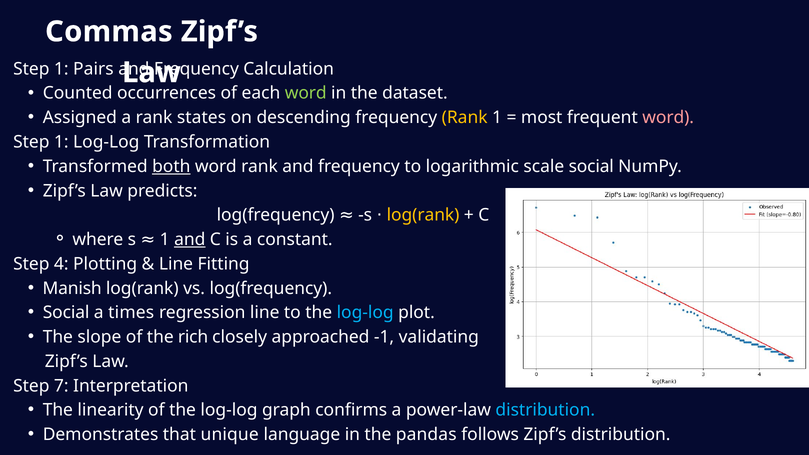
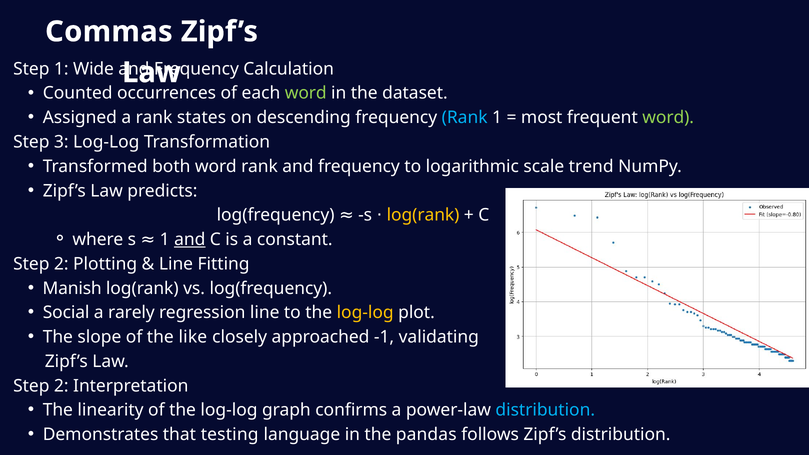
Pairs: Pairs -> Wide (93, 69)
Rank colour: yellow -> light blue (465, 118)
word colour: pink -> light green (668, 118)
1: 1 -> 3 (61, 142)
both underline: present -> none (171, 166)
scale social: social -> trend (591, 166)
4: 4 -> 2 (61, 264)
times: times -> rarely (131, 313)
log-log colour: light blue -> yellow (365, 313)
rich: rich -> like (193, 337)
7: 7 -> 2 (61, 386)
unique: unique -> testing (230, 435)
